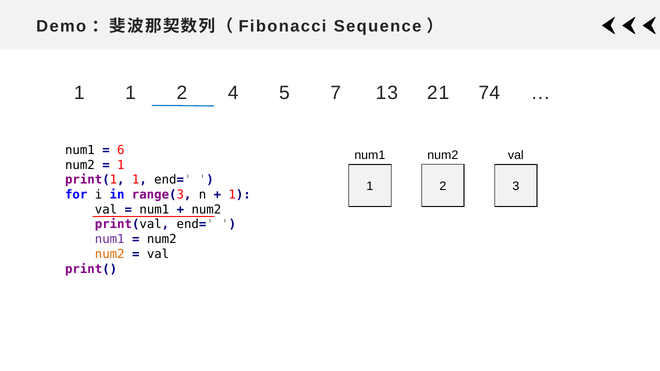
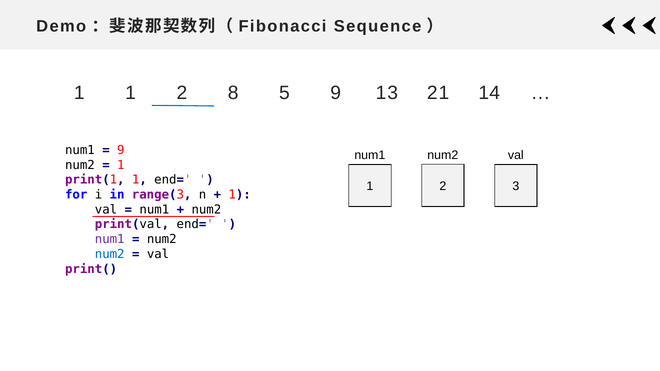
4: 4 -> 8 (233, 93)
5 7: 7 -> 9 (336, 93)
74: 74 -> 14 (489, 93)
6: 6 -> 9 (121, 150)
num2 colour: orange -> blue (110, 254)
